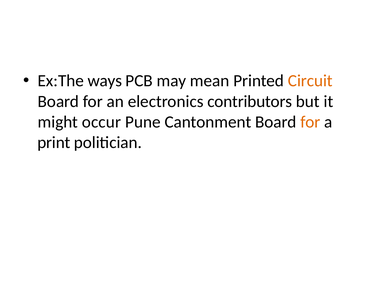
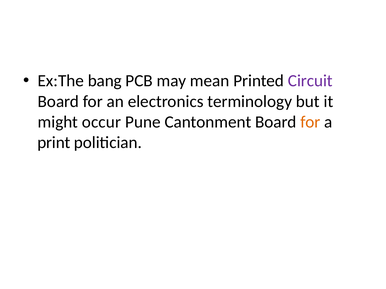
ways: ways -> bang (105, 81)
Circuit colour: orange -> purple (310, 81)
contributors: contributors -> terminology (250, 102)
